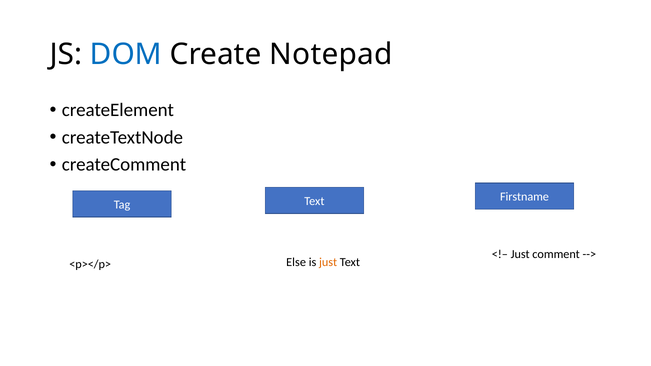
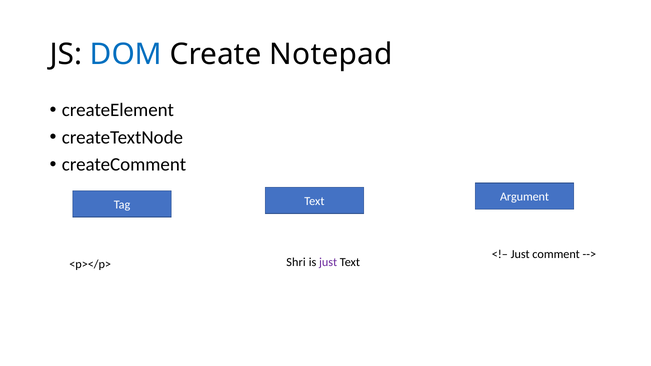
Firstname: Firstname -> Argument (525, 197)
Else: Else -> Shri (296, 263)
just colour: orange -> purple (328, 263)
